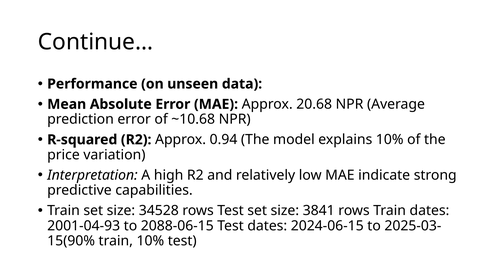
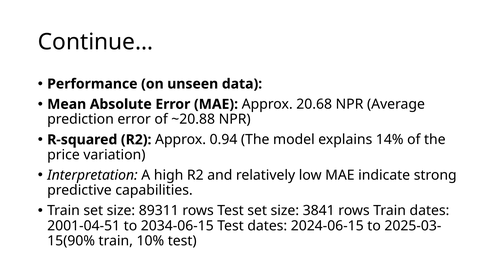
~10.68: ~10.68 -> ~20.88 (193, 119)
explains 10%: 10% -> 14% (390, 139)
34528: 34528 -> 89311 (159, 210)
2001-04-93: 2001-04-93 -> 2001-04-51 (84, 225)
2088-06-15: 2088-06-15 -> 2034-06-15 (177, 225)
